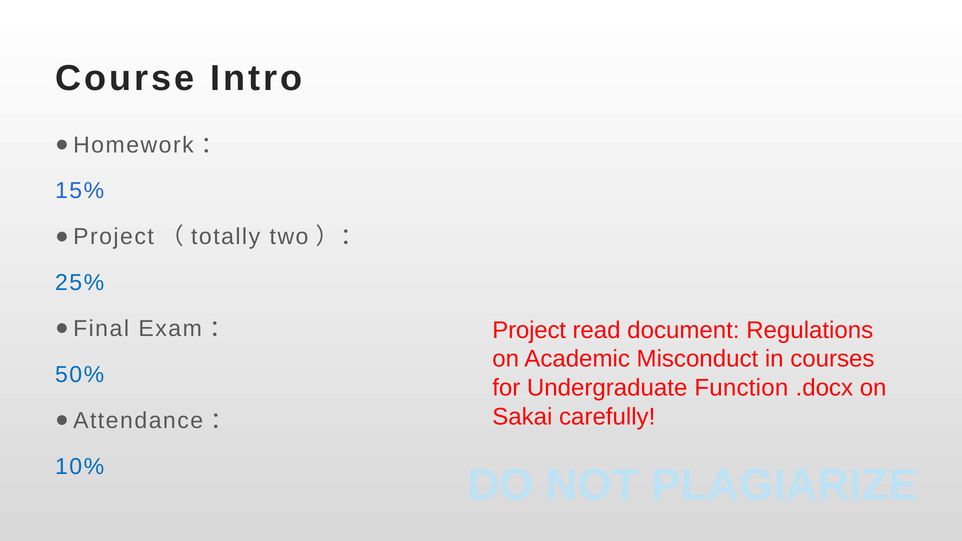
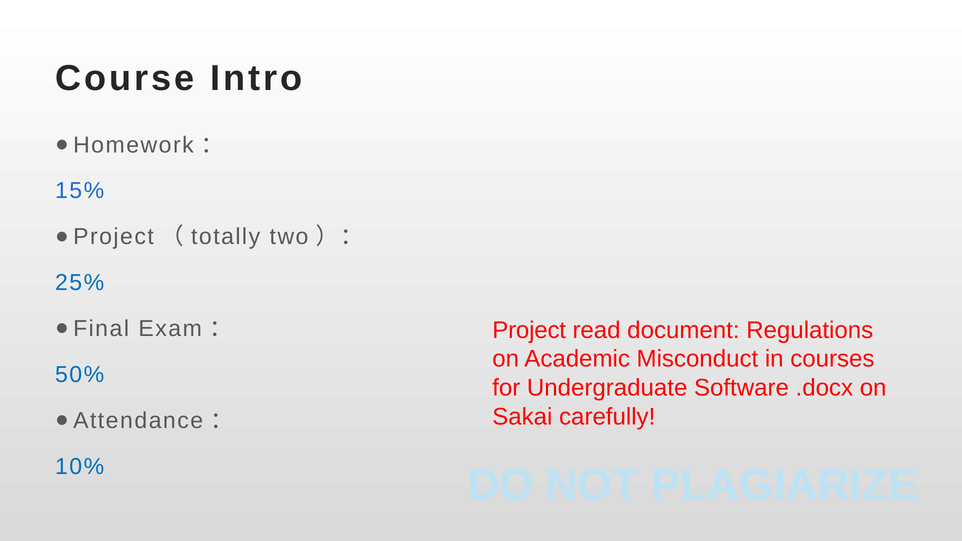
Function: Function -> Software (741, 388)
